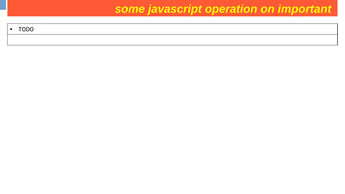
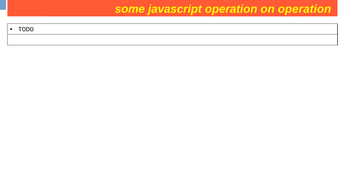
important: important -> operation (305, 9)
